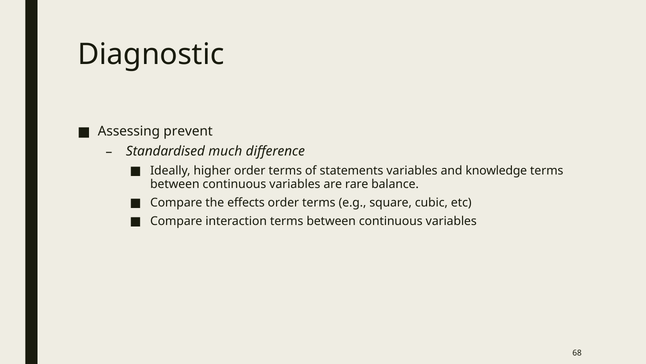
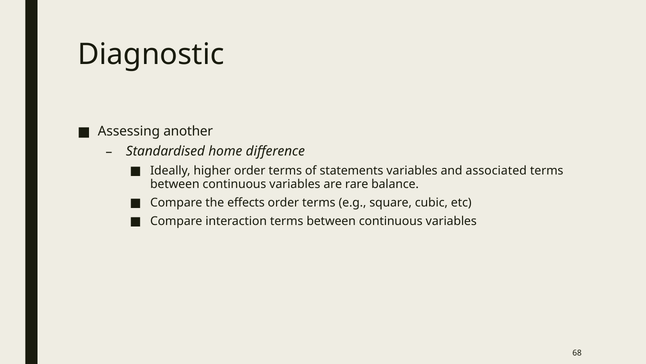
prevent: prevent -> another (188, 131)
much: much -> home (225, 151)
knowledge: knowledge -> associated (496, 170)
